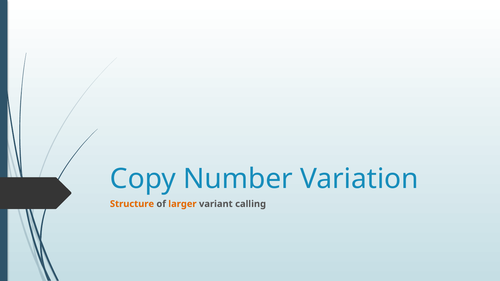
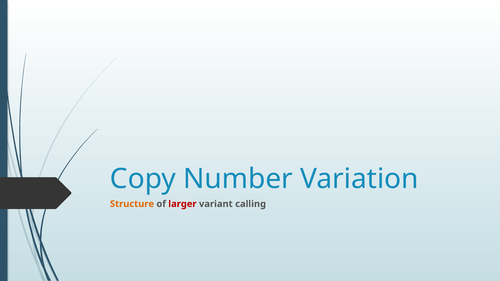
larger colour: orange -> red (182, 204)
